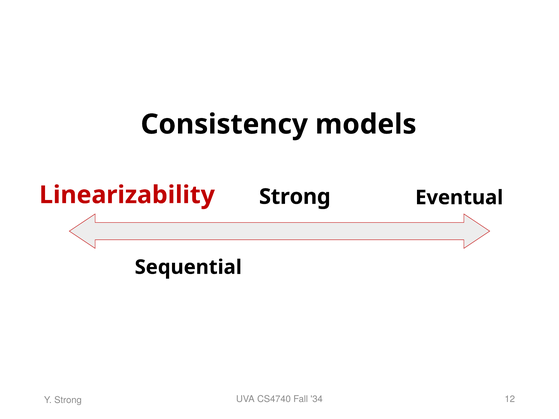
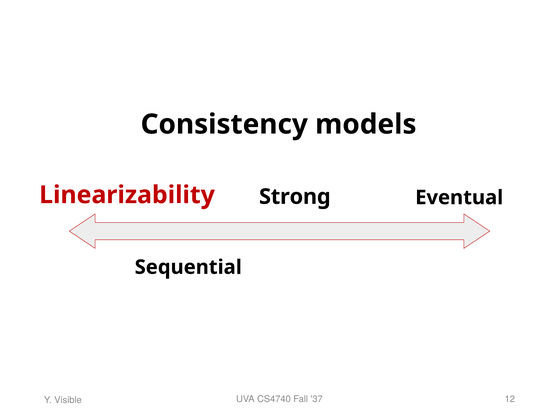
34: 34 -> 37 (317, 399)
Y Strong: Strong -> Visible (68, 400)
